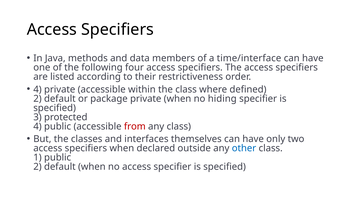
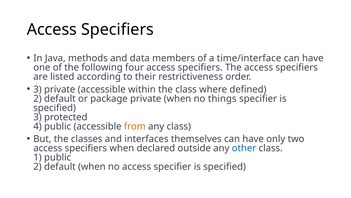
4: 4 -> 3 (37, 89)
hiding: hiding -> things (222, 98)
from colour: red -> orange (135, 126)
